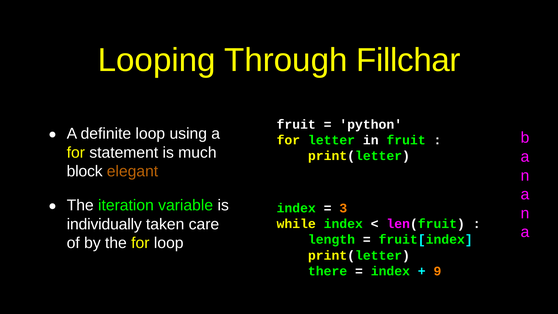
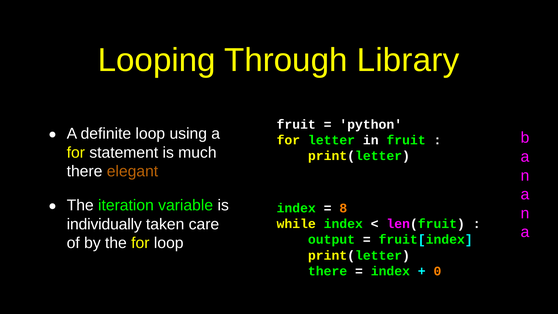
Fillchar: Fillchar -> Library (408, 60)
block: block -> there (85, 171)
3: 3 -> 8 (343, 208)
length: length -> output (332, 240)
9: 9 -> 0 (437, 271)
